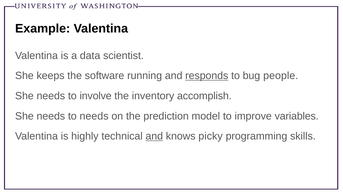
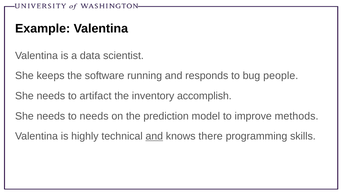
responds underline: present -> none (207, 76)
involve: involve -> artifact (96, 96)
variables: variables -> methods (297, 116)
picky: picky -> there (211, 136)
